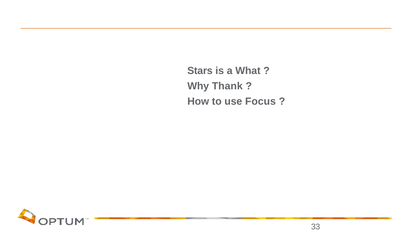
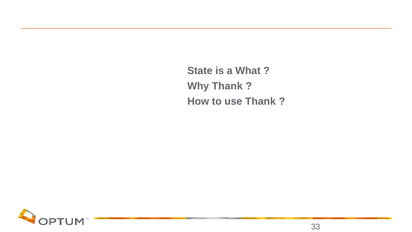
Stars: Stars -> State (200, 71)
use Focus: Focus -> Thank (260, 101)
